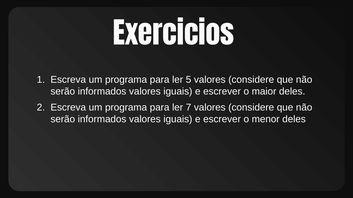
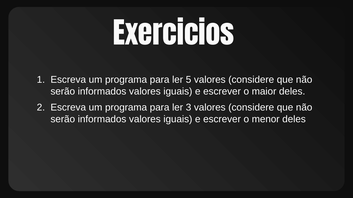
7: 7 -> 3 (188, 108)
